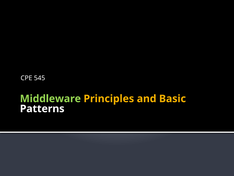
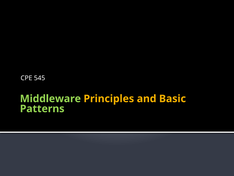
Patterns colour: white -> light green (42, 108)
